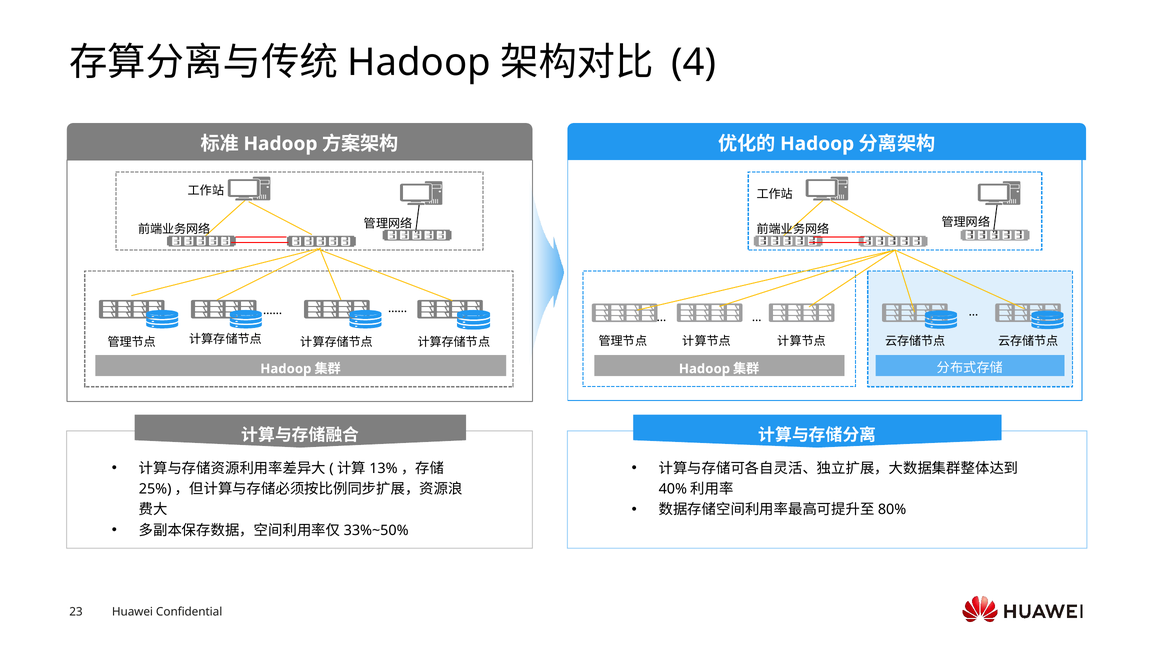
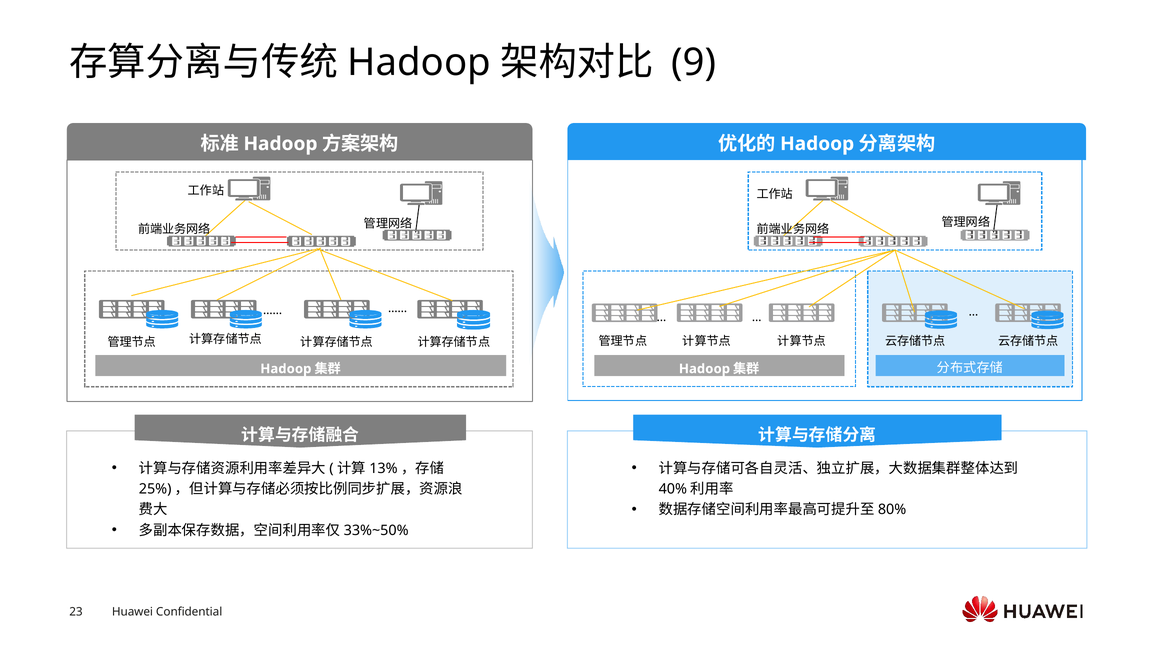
4: 4 -> 9 (694, 63)
